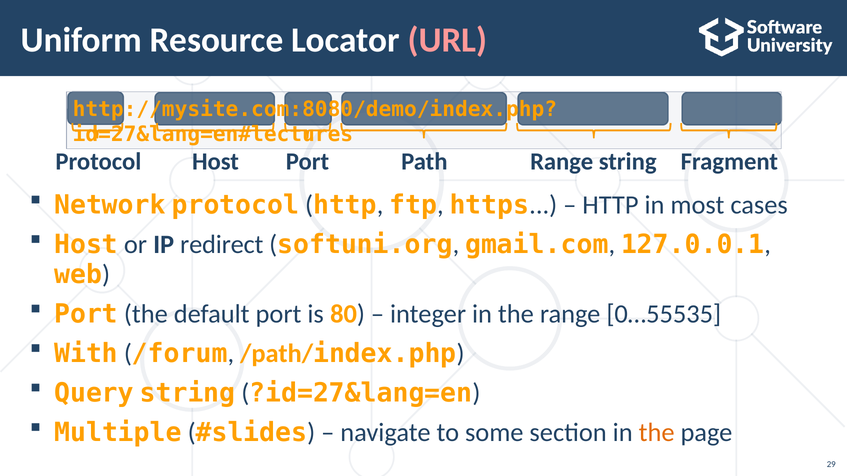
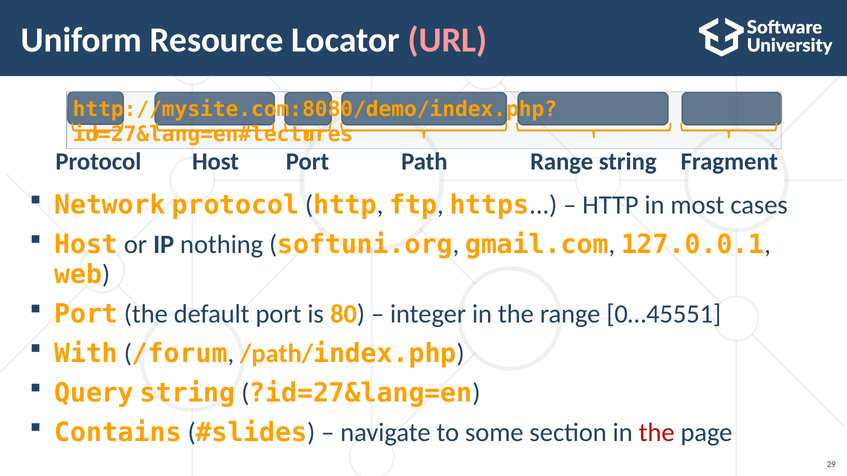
redirect: redirect -> nothing (222, 245)
0…55535: 0…55535 -> 0…45551 (664, 314)
Multiple: Multiple -> Contains (118, 433)
the colour: orange -> red (657, 433)
